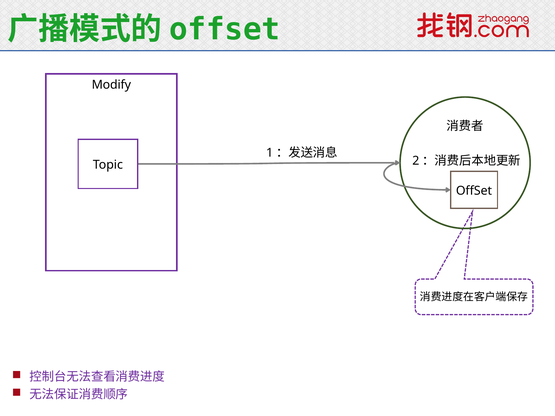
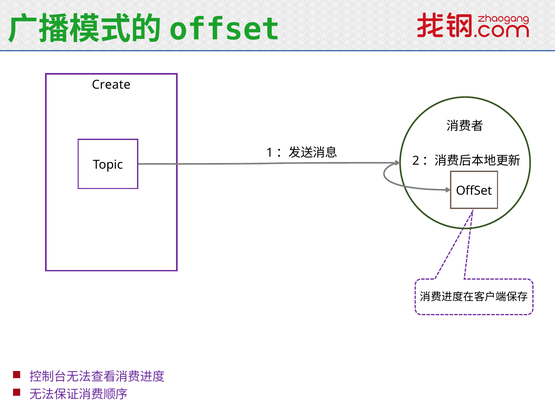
Modify: Modify -> Create (111, 85)
